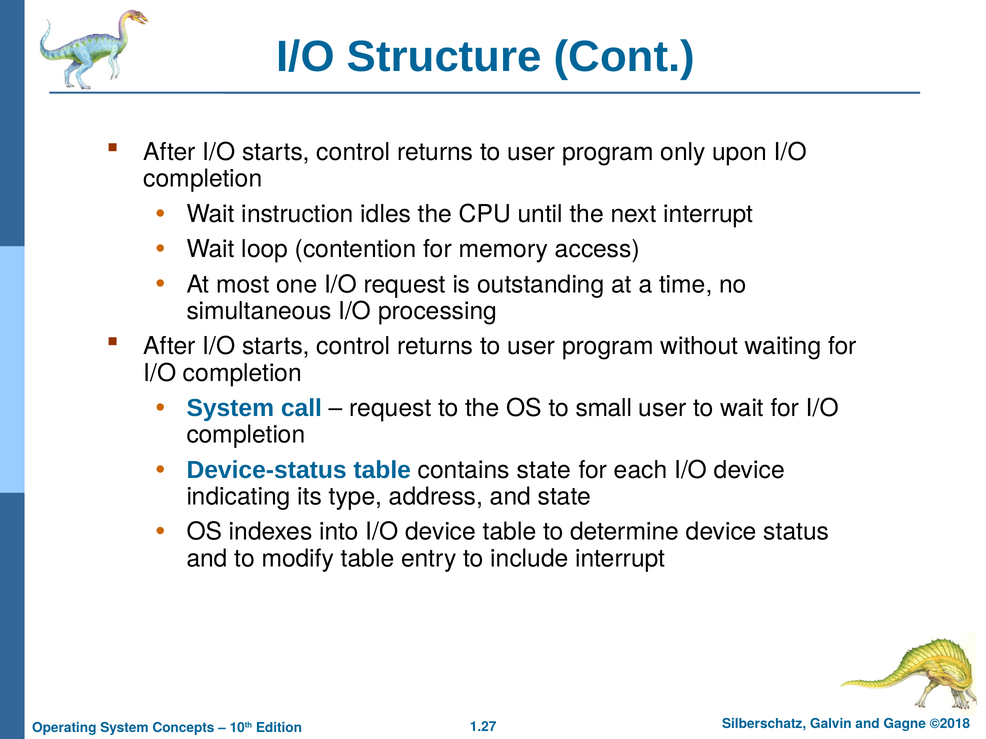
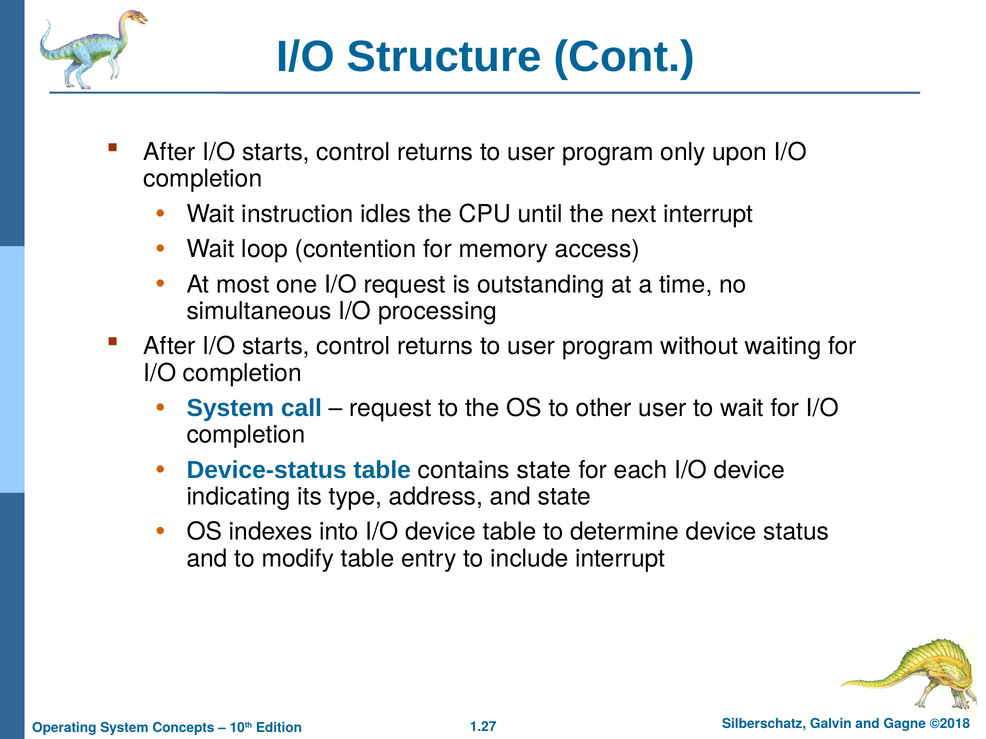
small: small -> other (604, 408)
